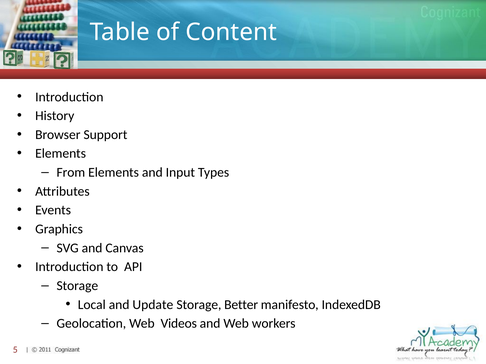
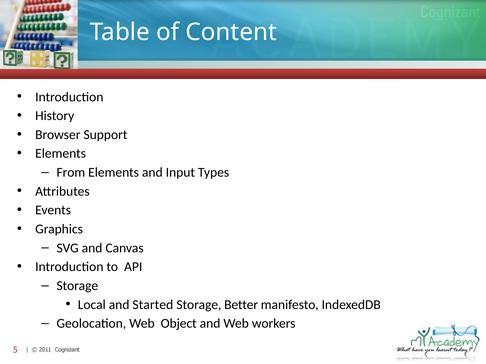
Update: Update -> Started (153, 305)
Videos: Videos -> Object (179, 324)
